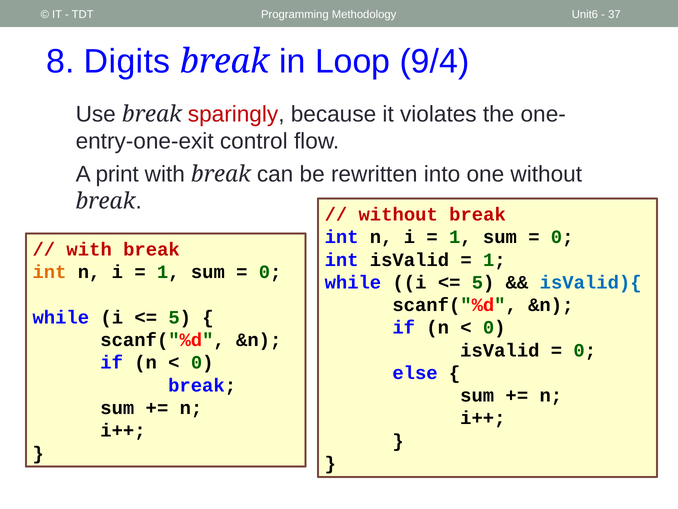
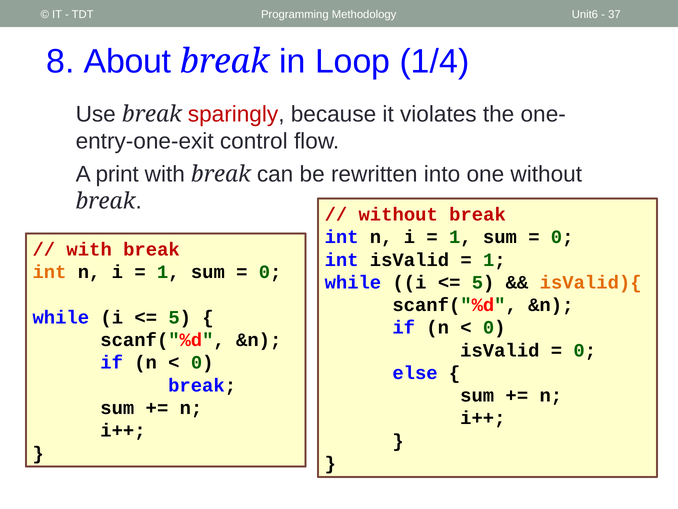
Digits: Digits -> About (127, 62)
9/4: 9/4 -> 1/4 (435, 62)
isValid){ colour: blue -> orange (591, 282)
